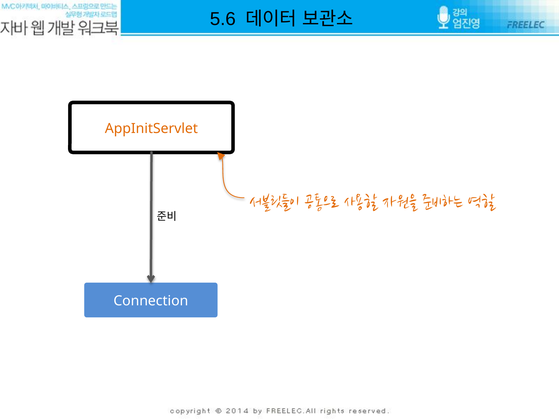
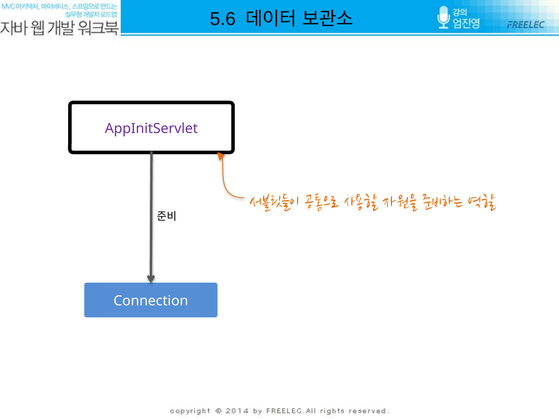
AppInitServlet colour: orange -> purple (151, 128)
